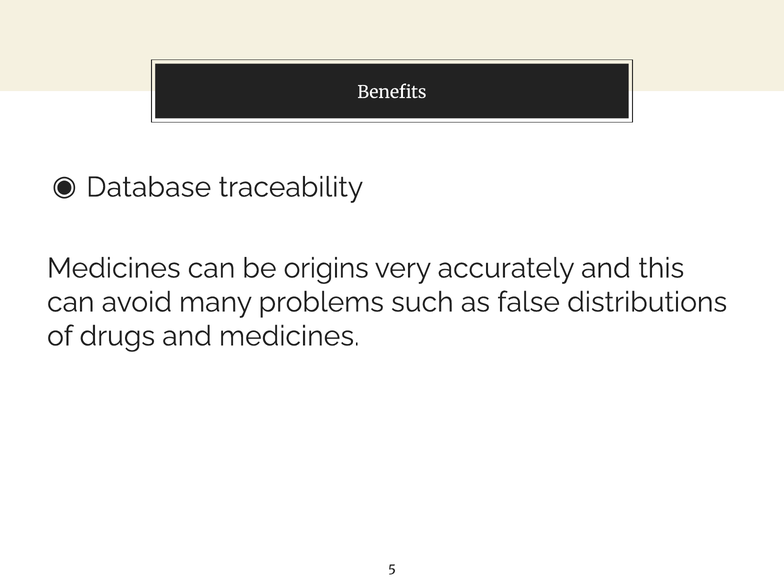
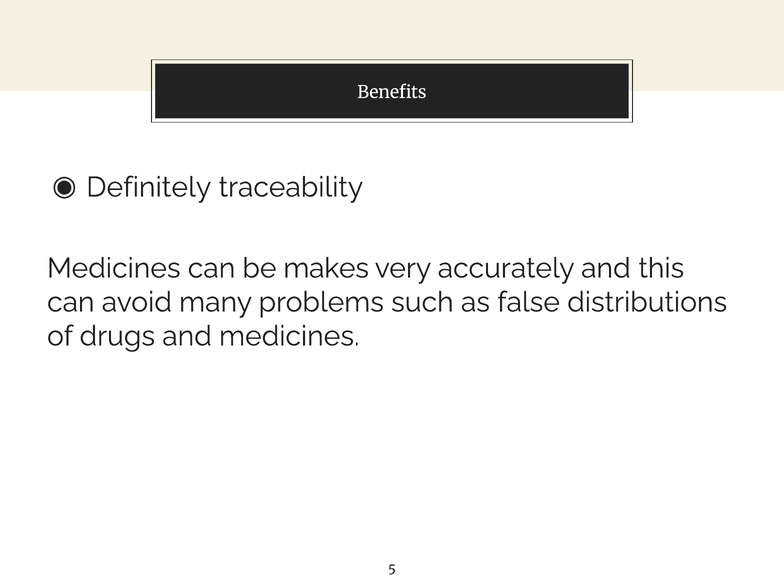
Database: Database -> Definitely (149, 187)
origins: origins -> makes (326, 268)
